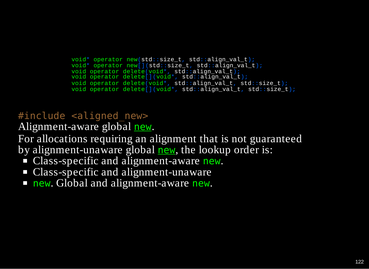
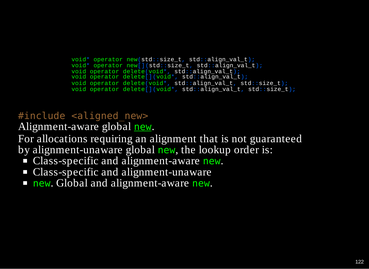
new underline: present -> none (166, 150)
